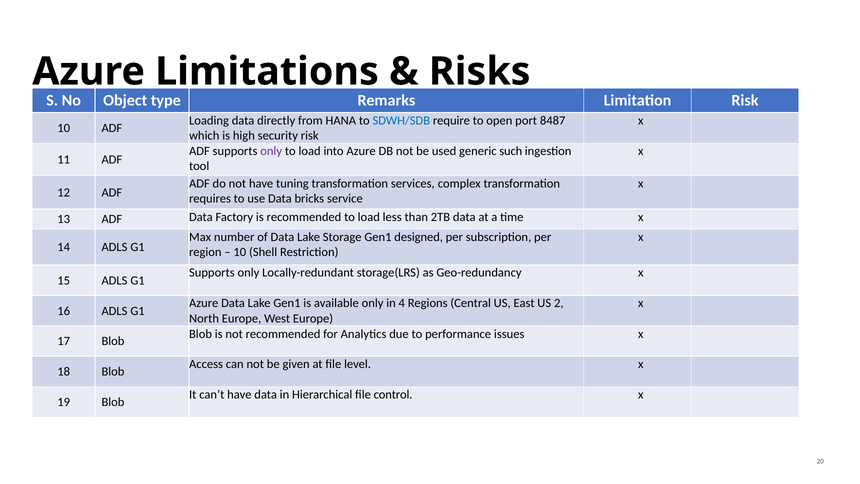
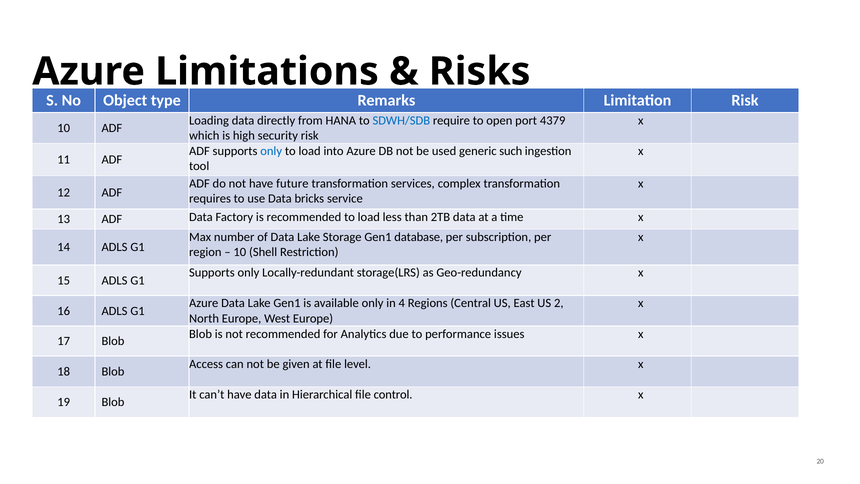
8487: 8487 -> 4379 (553, 120)
only colour: purple -> blue (271, 151)
tuning: tuning -> future (292, 183)
designed: designed -> database (419, 237)
